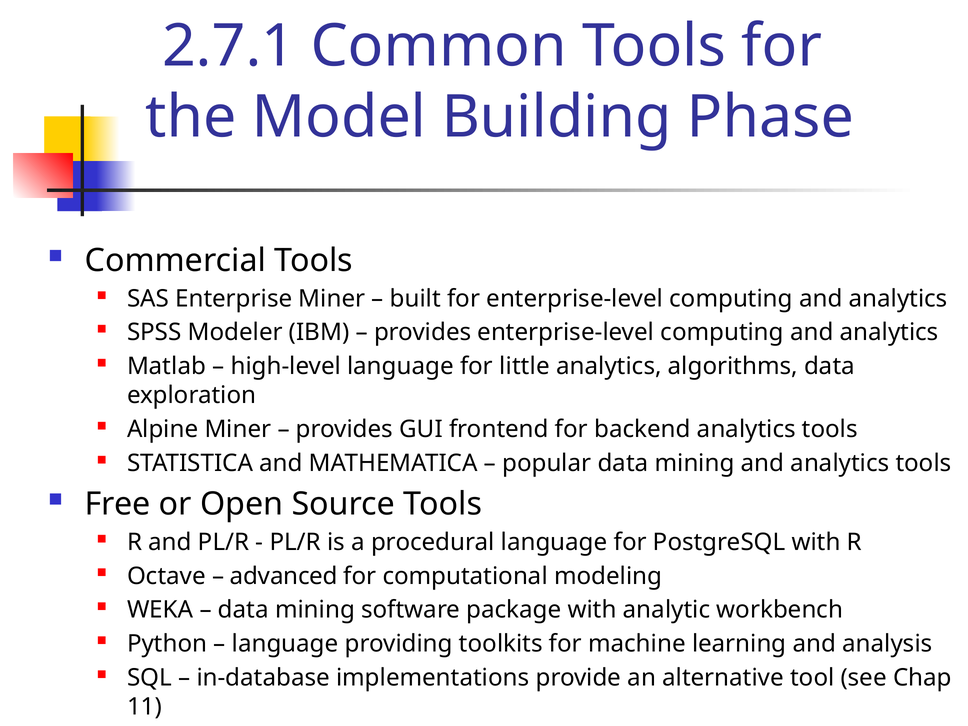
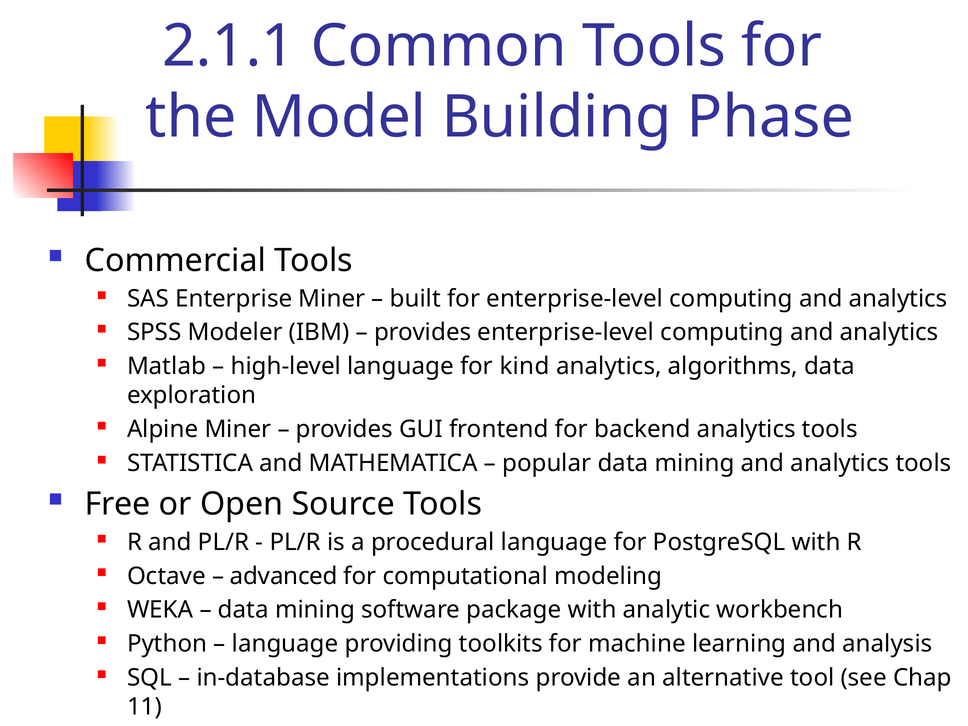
2.7.1: 2.7.1 -> 2.1.1 (229, 46)
little: little -> kind (525, 366)
